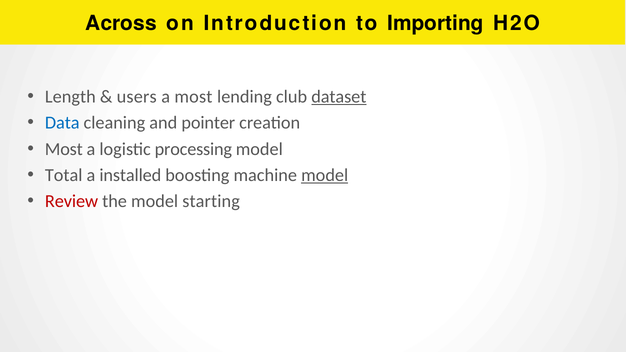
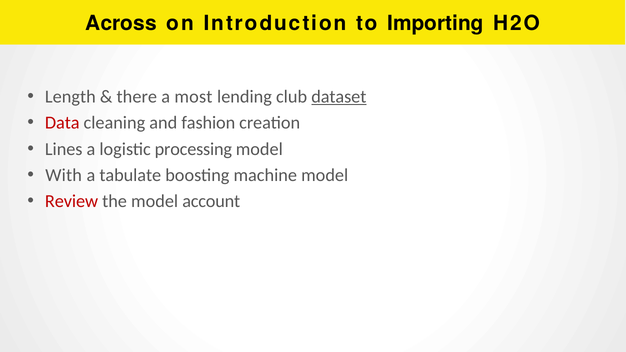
users: users -> there (137, 97)
Data colour: blue -> red (62, 123)
pointer: pointer -> fashion (208, 123)
Most: Most -> Lines (64, 149)
Total: Total -> With (64, 175)
installed: installed -> tabulate (130, 175)
model underline: present -> none (325, 175)
starting: starting -> account (211, 201)
